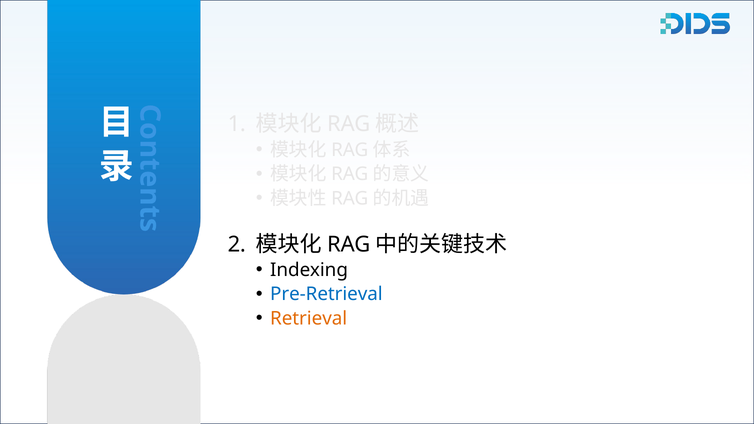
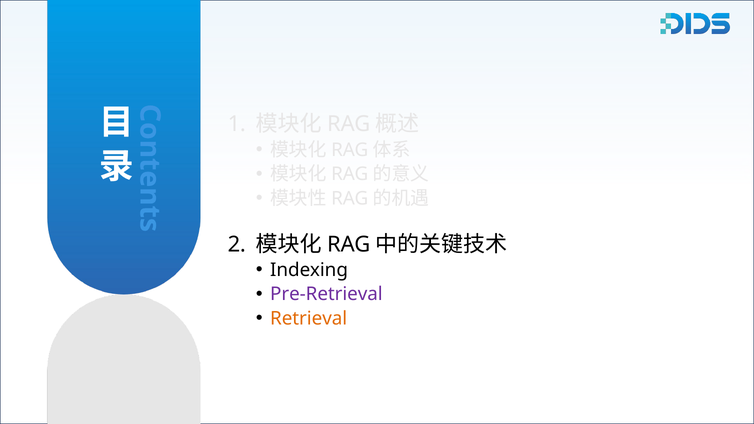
Pre-Retrieval colour: blue -> purple (326, 294)
